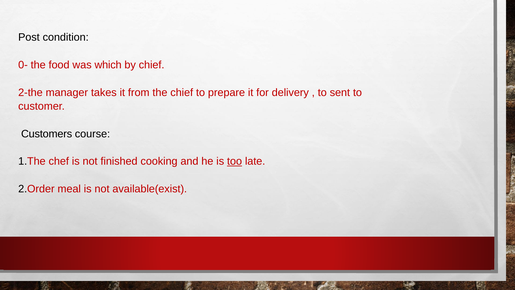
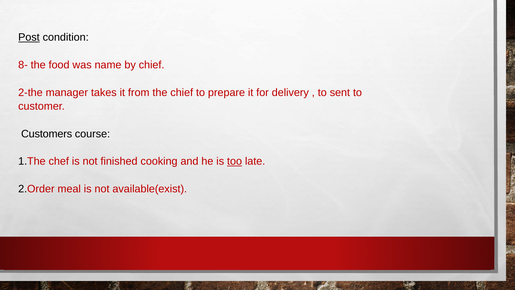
Post underline: none -> present (29, 37)
0-: 0- -> 8- (23, 65)
which: which -> name (108, 65)
